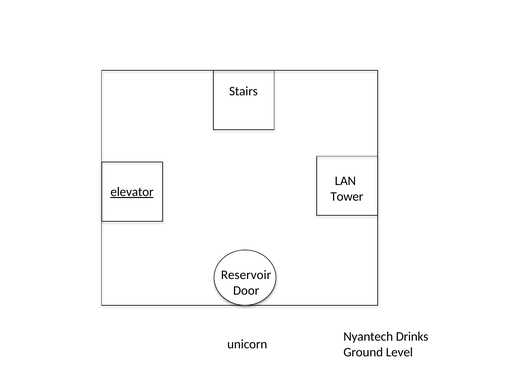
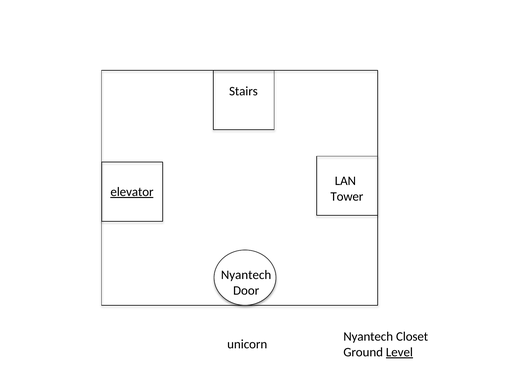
Reservoir: Reservoir -> Nyantech (246, 275)
Drinks: Drinks -> Closet (412, 336)
Level underline: none -> present (399, 352)
